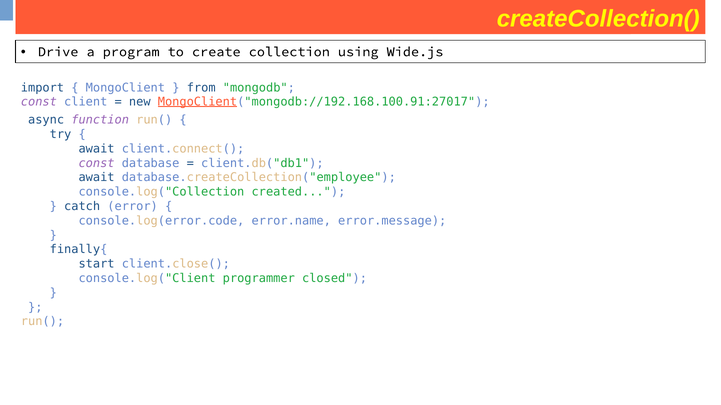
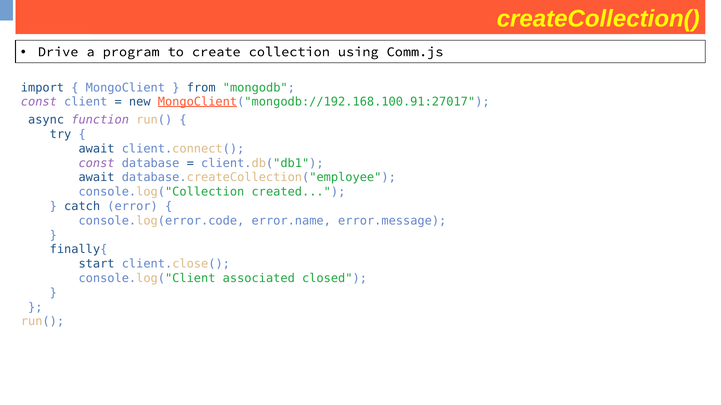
Wide.js: Wide.js -> Comm.js (415, 52)
programmer: programmer -> associated (259, 279)
